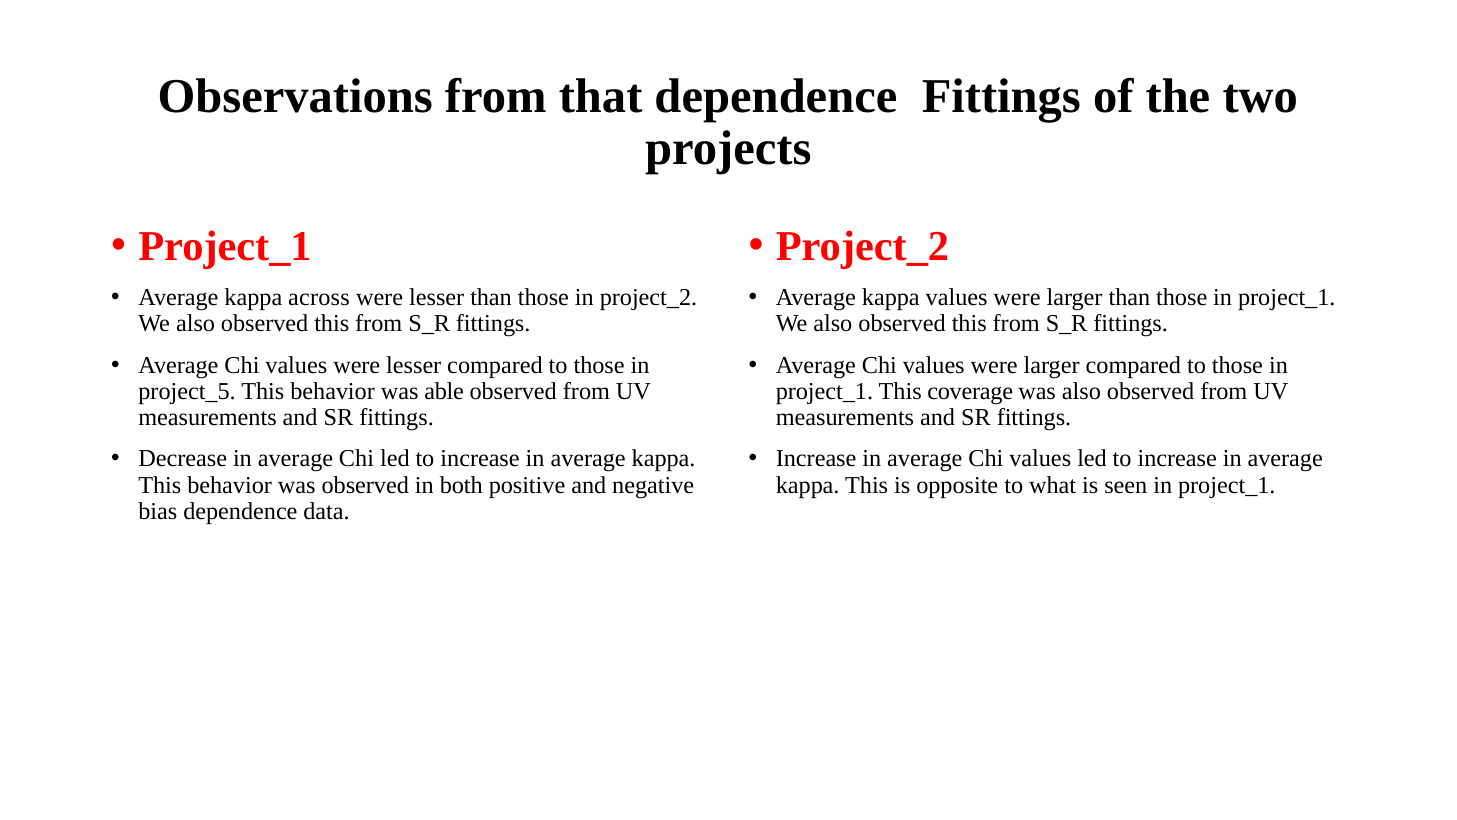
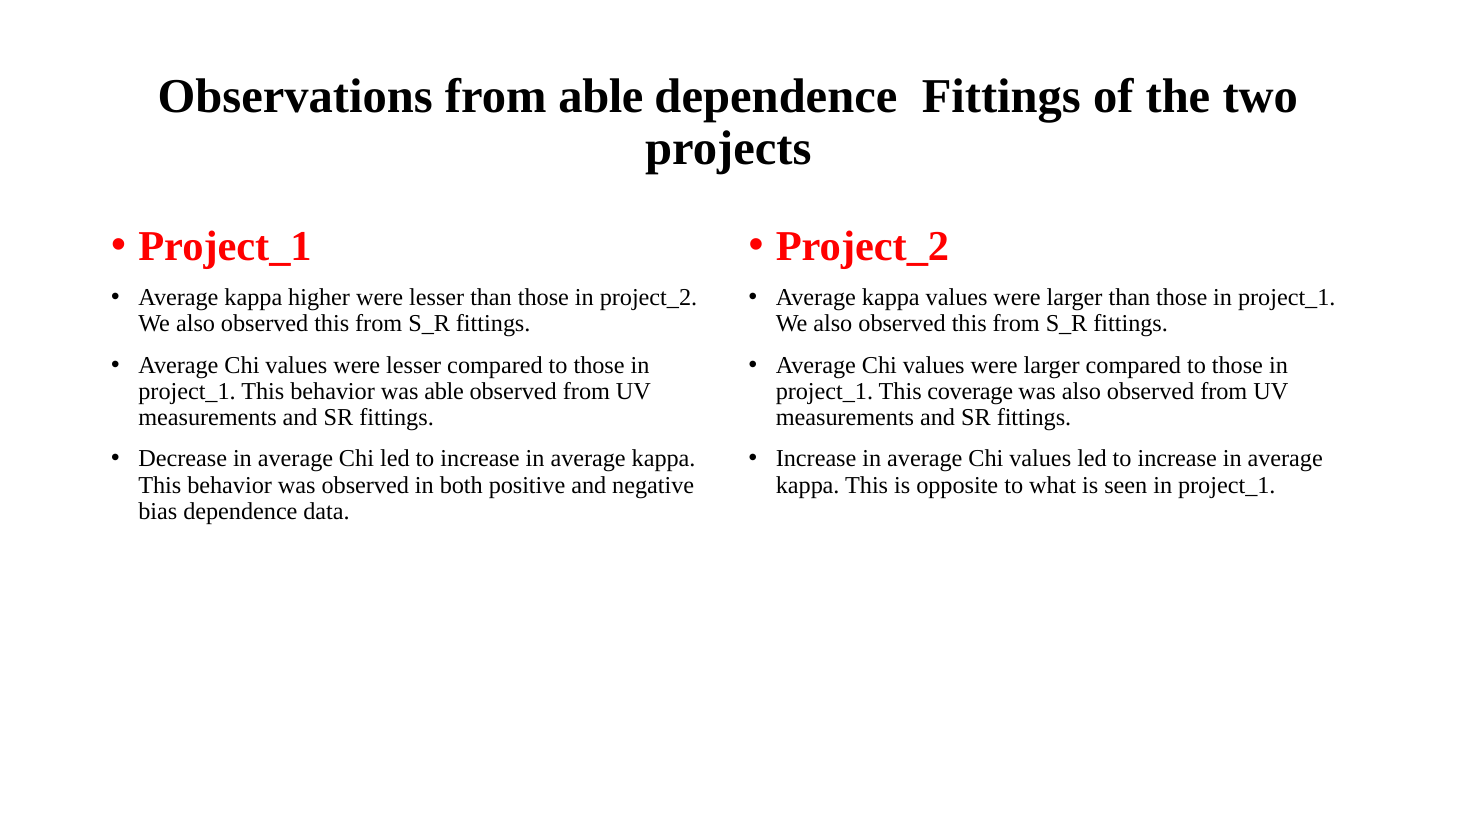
from that: that -> able (601, 96)
across: across -> higher (319, 298)
project_5: project_5 -> project_1 (187, 391)
